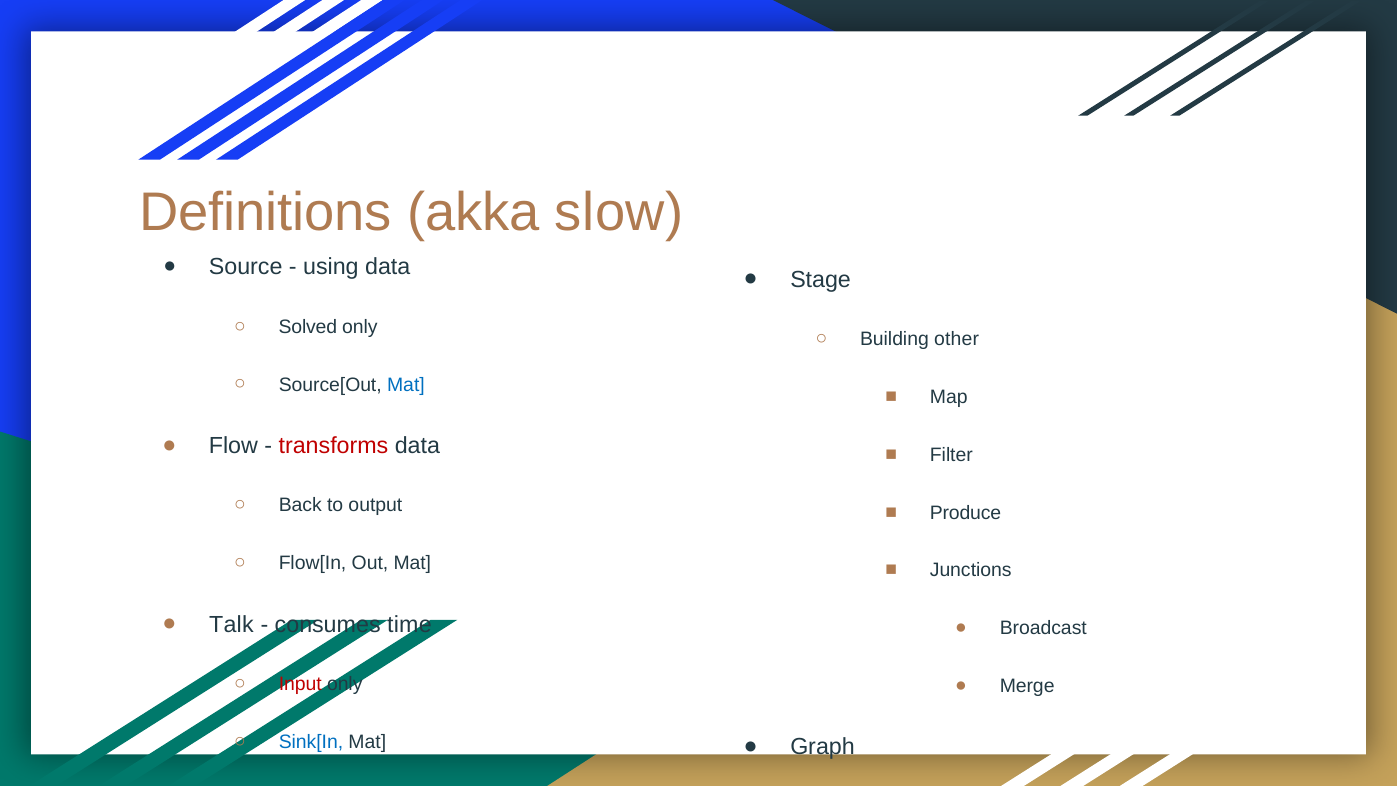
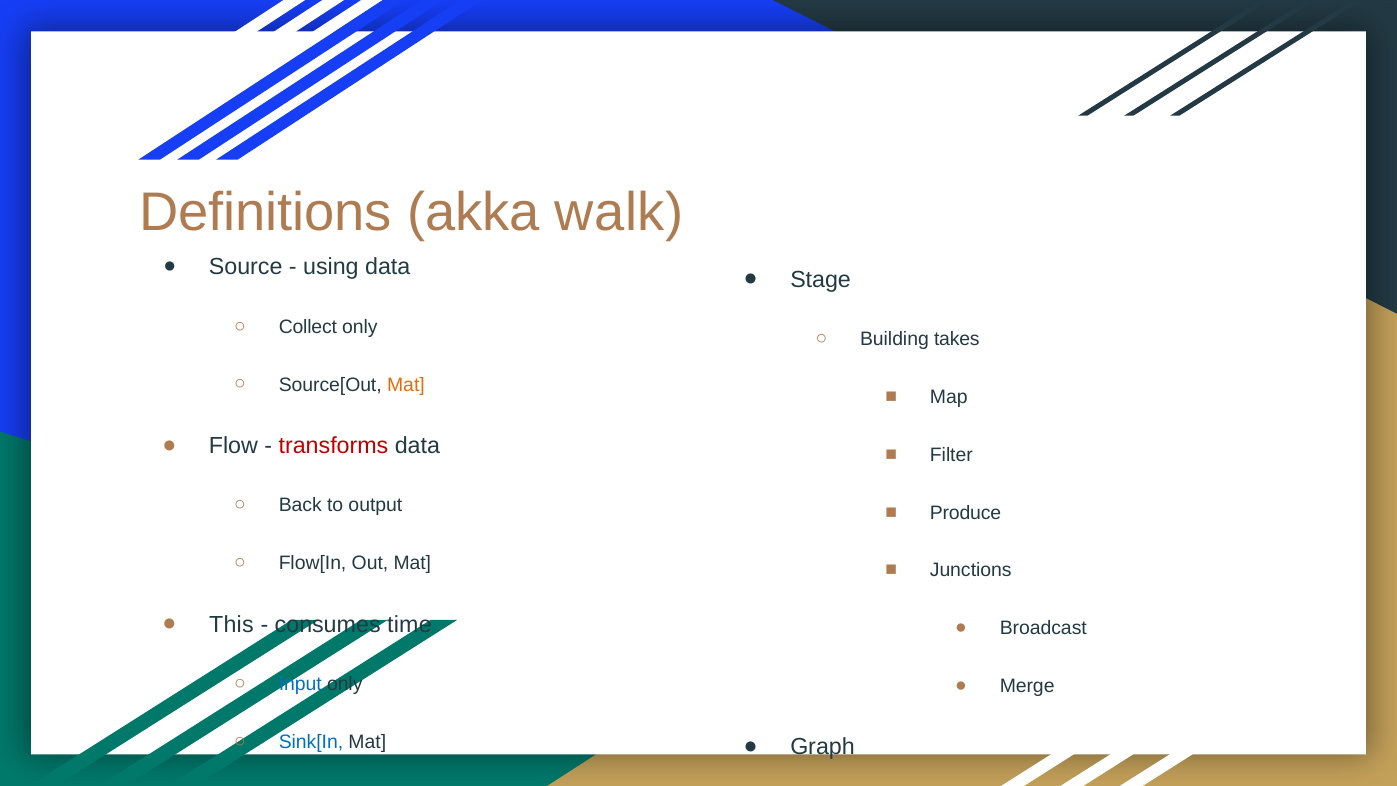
slow: slow -> walk (619, 212)
Solved: Solved -> Collect (308, 327)
other: other -> takes (957, 339)
Mat colour: blue -> orange (406, 385)
Talk: Talk -> This (231, 624)
Input colour: red -> blue (300, 684)
